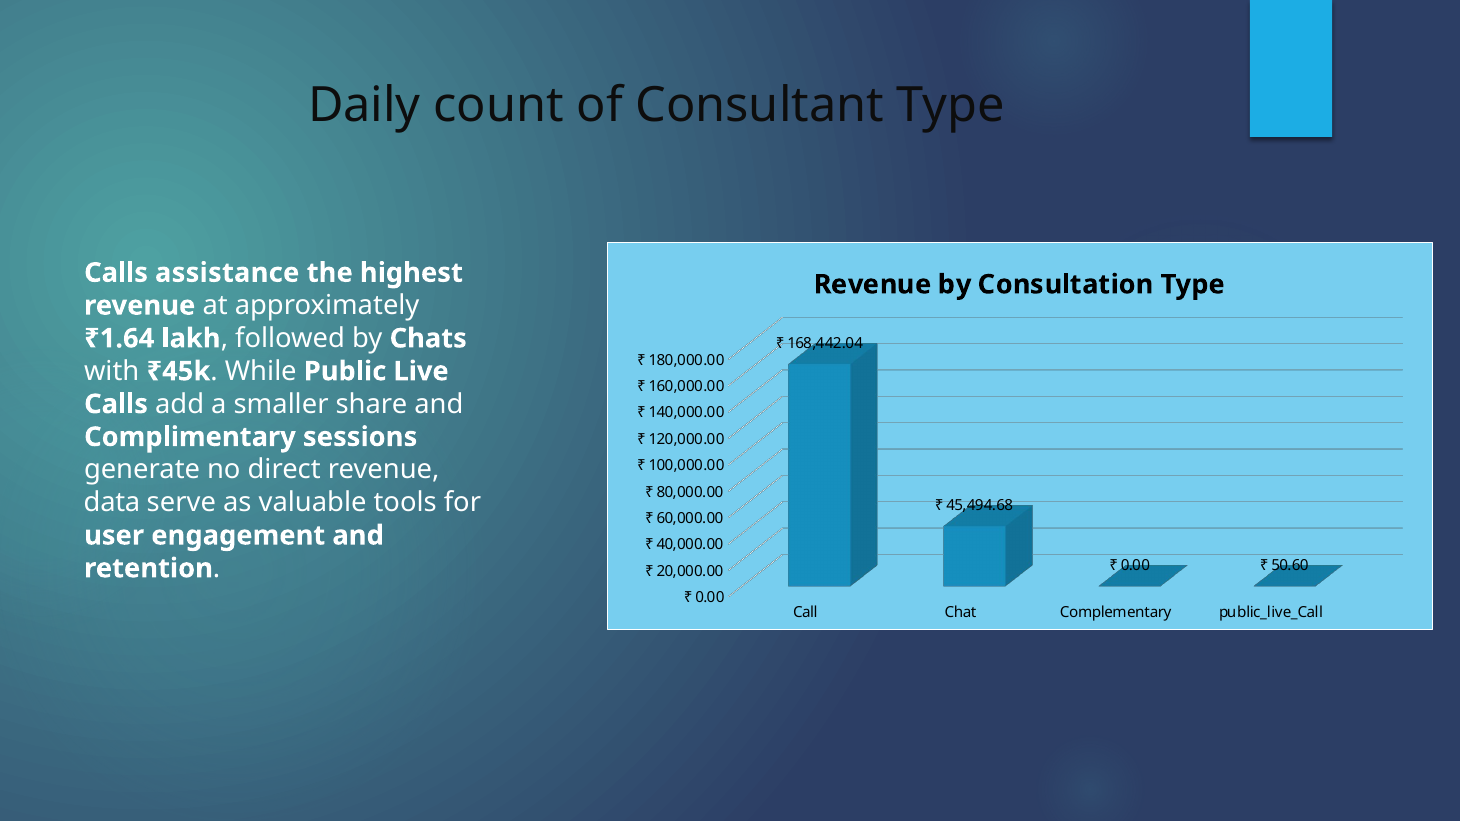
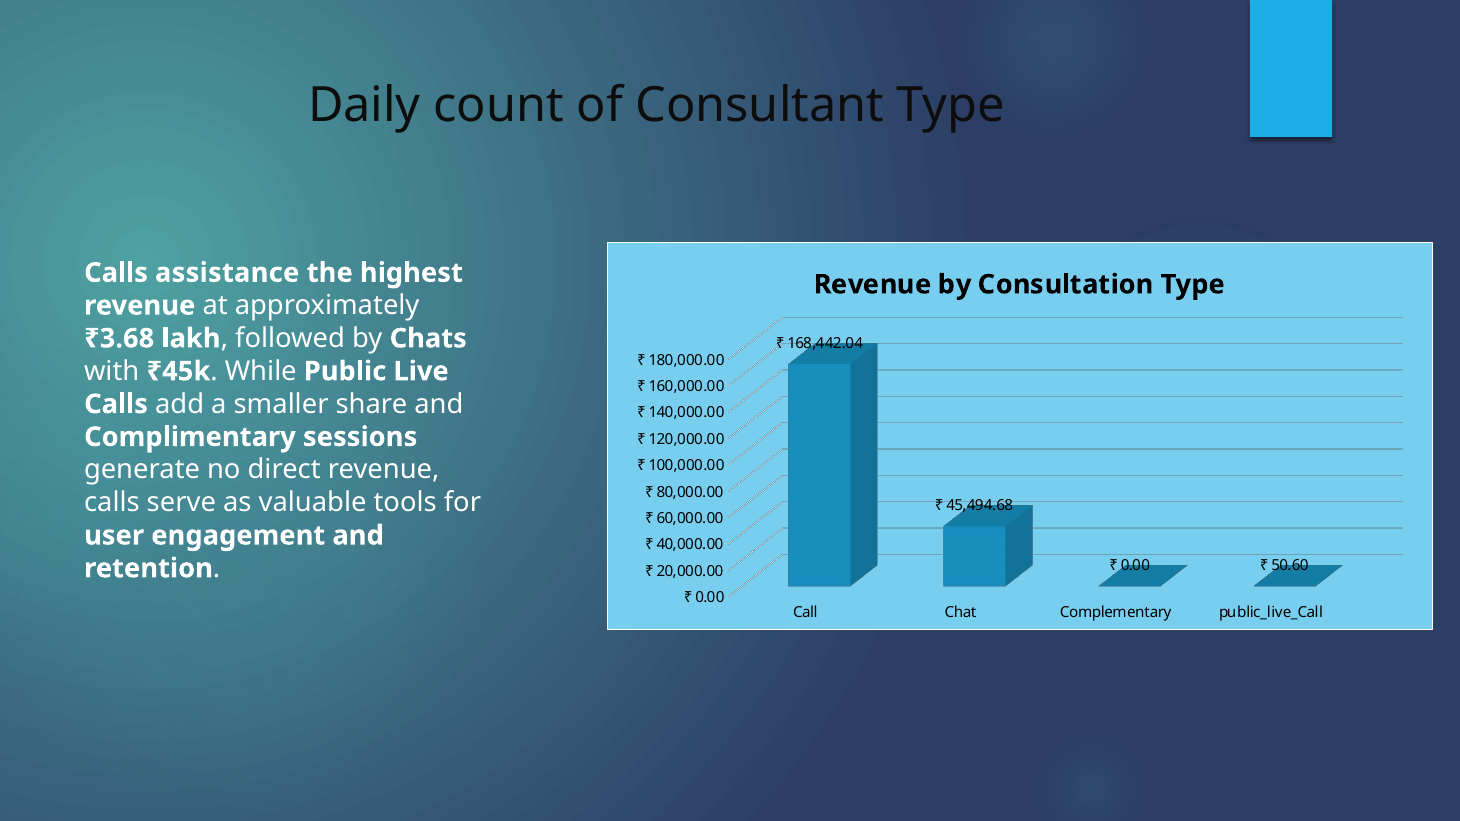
₹1.64: ₹1.64 -> ₹3.68 (119, 339)
data: data -> calls (112, 503)
